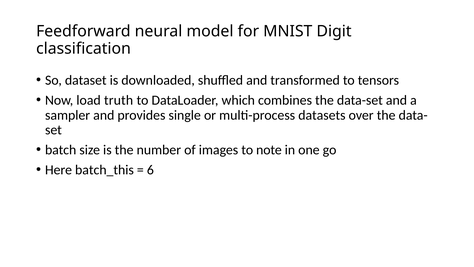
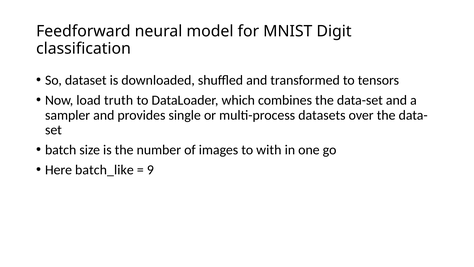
note: note -> with (269, 150)
batch_this: batch_this -> batch_like (104, 170)
6: 6 -> 9 (150, 170)
